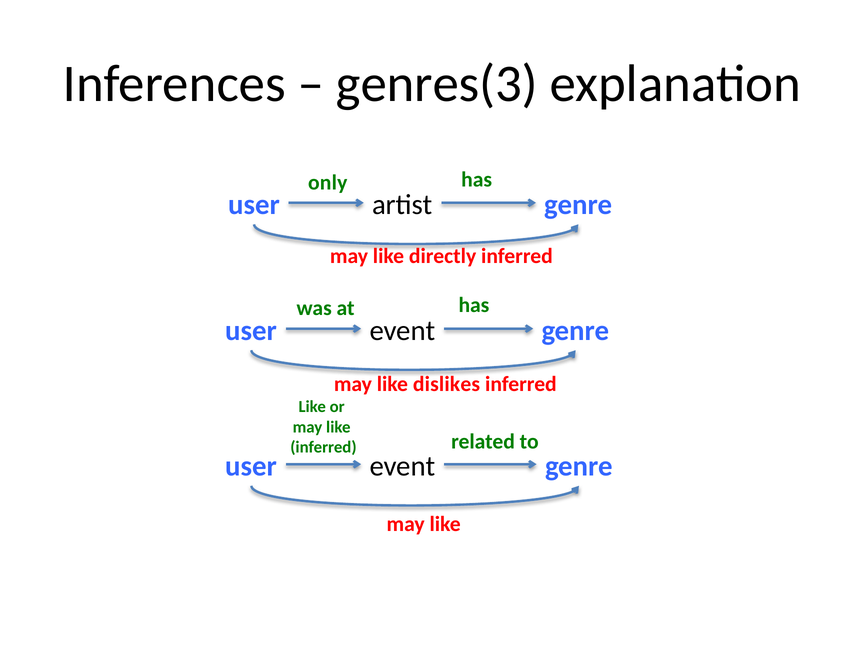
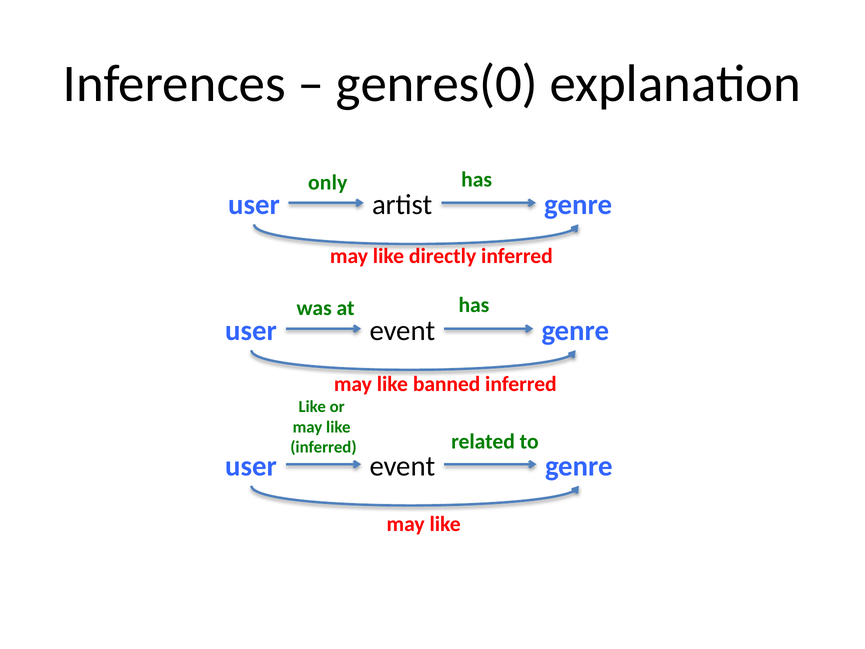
genres(3: genres(3 -> genres(0 (437, 84)
dislikes: dislikes -> banned (447, 384)
